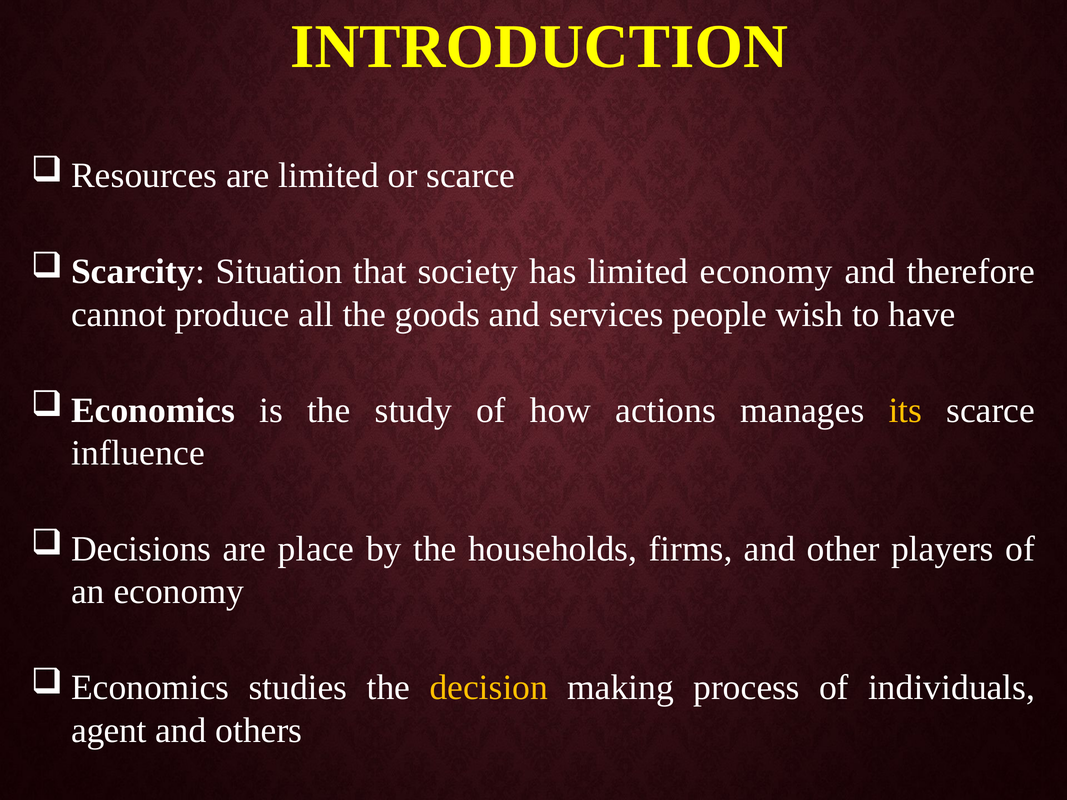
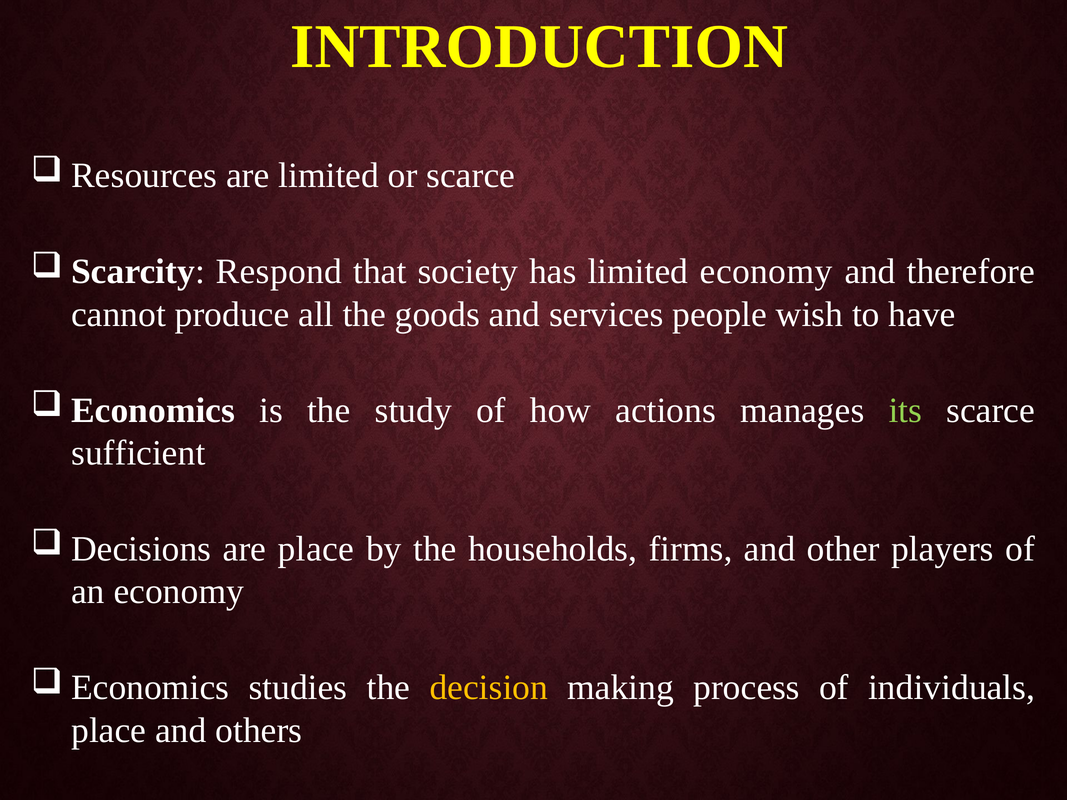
Situation: Situation -> Respond (279, 272)
its colour: yellow -> light green (905, 410)
influence: influence -> sufficient (138, 453)
agent: agent -> place (109, 731)
